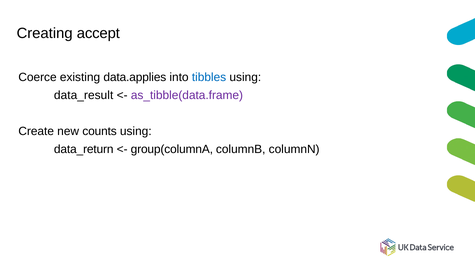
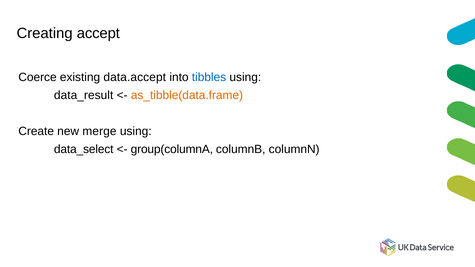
data.applies: data.applies -> data.accept (135, 77)
as_tibble(data.frame colour: purple -> orange (187, 95)
counts: counts -> merge (99, 131)
data_return: data_return -> data_select (84, 149)
